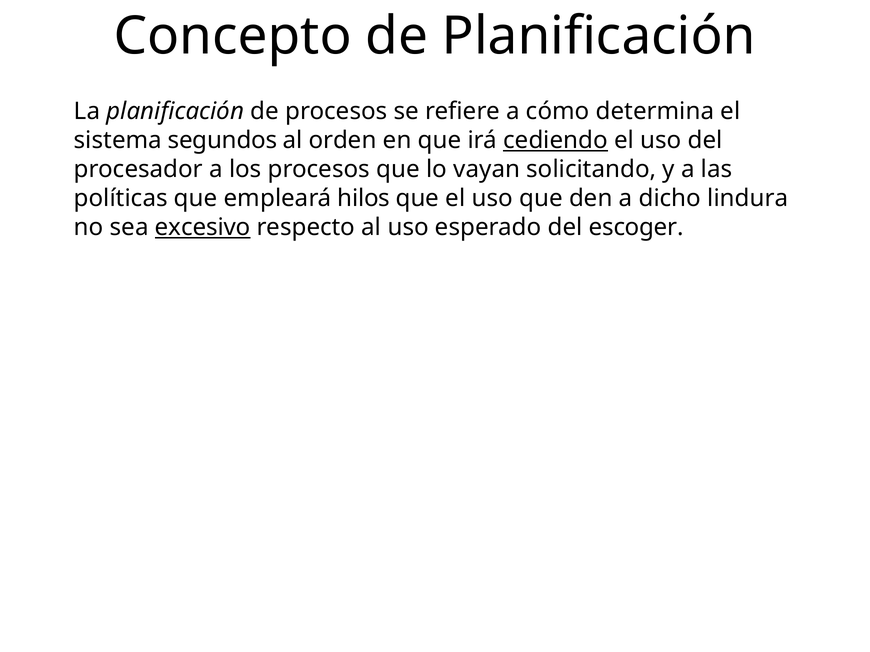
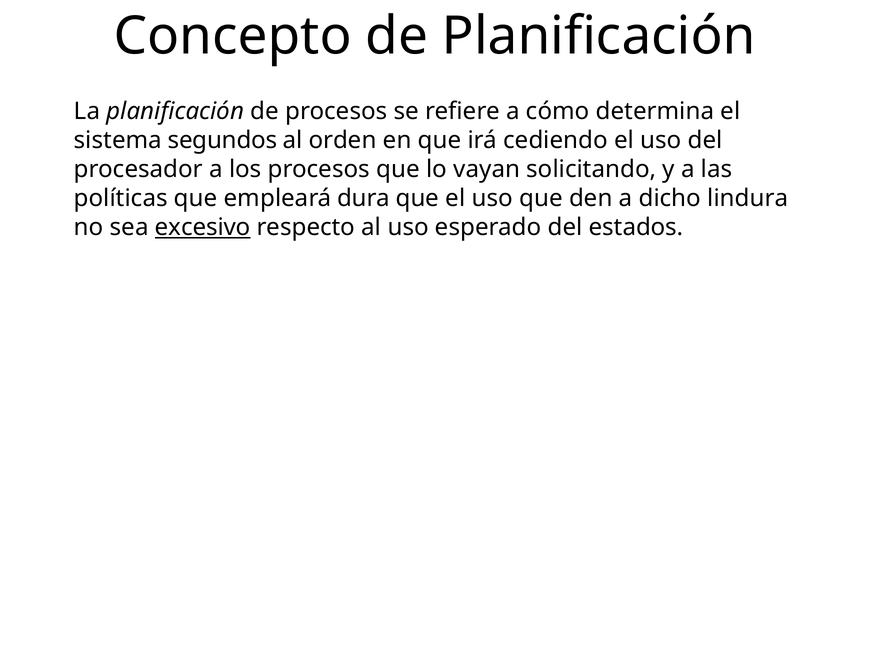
cediendo underline: present -> none (555, 140)
hilos: hilos -> dura (364, 198)
escoger: escoger -> estados (636, 227)
